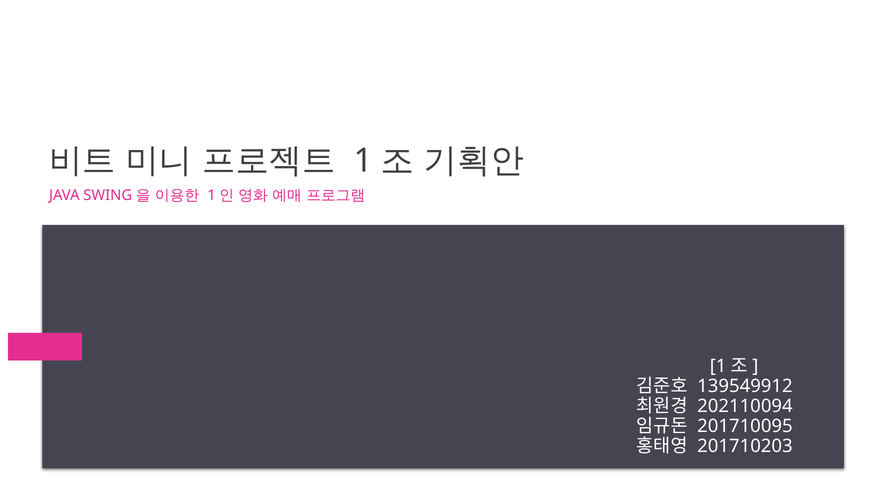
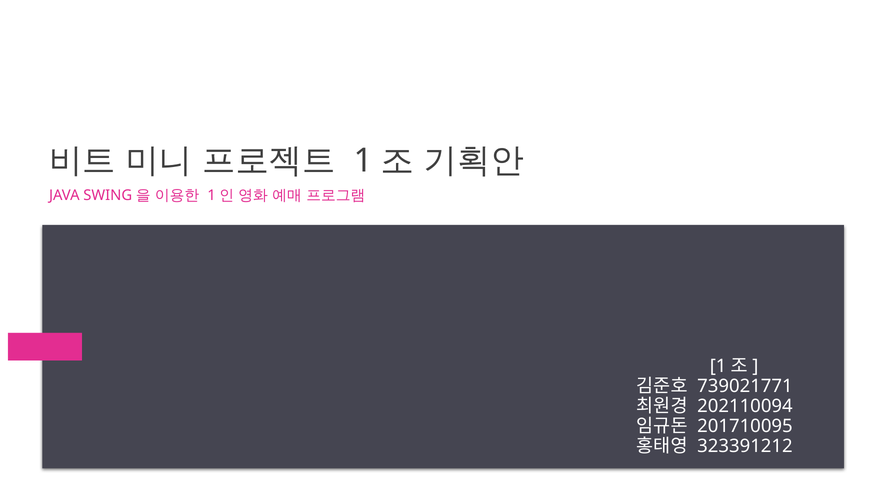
139549912: 139549912 -> 739021771 (745, 386)
201710203: 201710203 -> 323391212 (745, 446)
